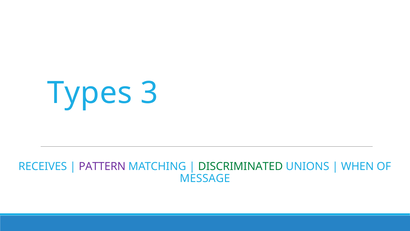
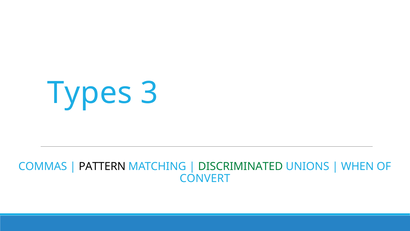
RECEIVES: RECEIVES -> COMMAS (43, 166)
PATTERN colour: purple -> black (102, 166)
MESSAGE: MESSAGE -> CONVERT (205, 178)
